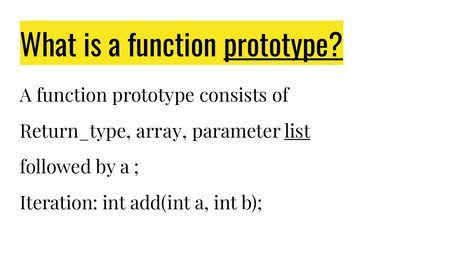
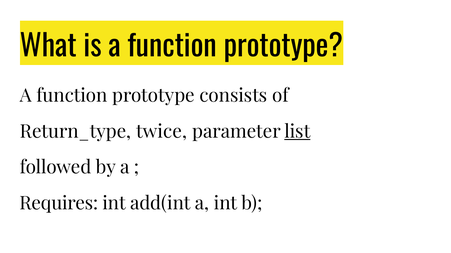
prototype underline: present -> none (283, 47)
array: array -> twice (162, 132)
Iteration: Iteration -> Requires (59, 204)
